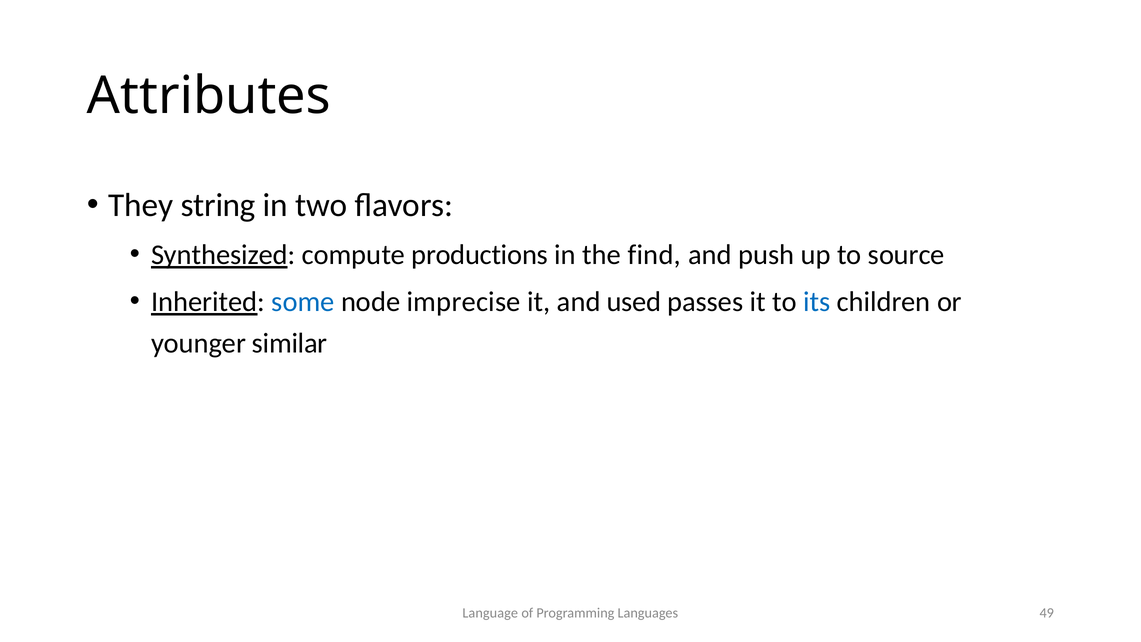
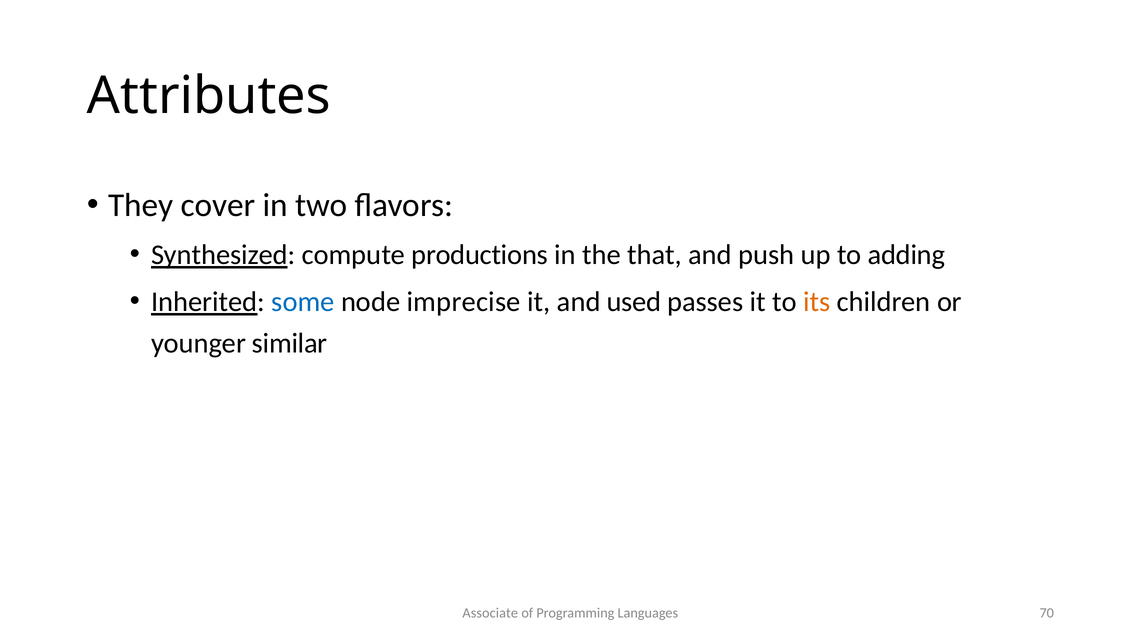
string: string -> cover (218, 205)
find: find -> that (654, 255)
source: source -> adding (906, 255)
its colour: blue -> orange (817, 302)
Language: Language -> Associate (490, 613)
49: 49 -> 70 (1047, 613)
